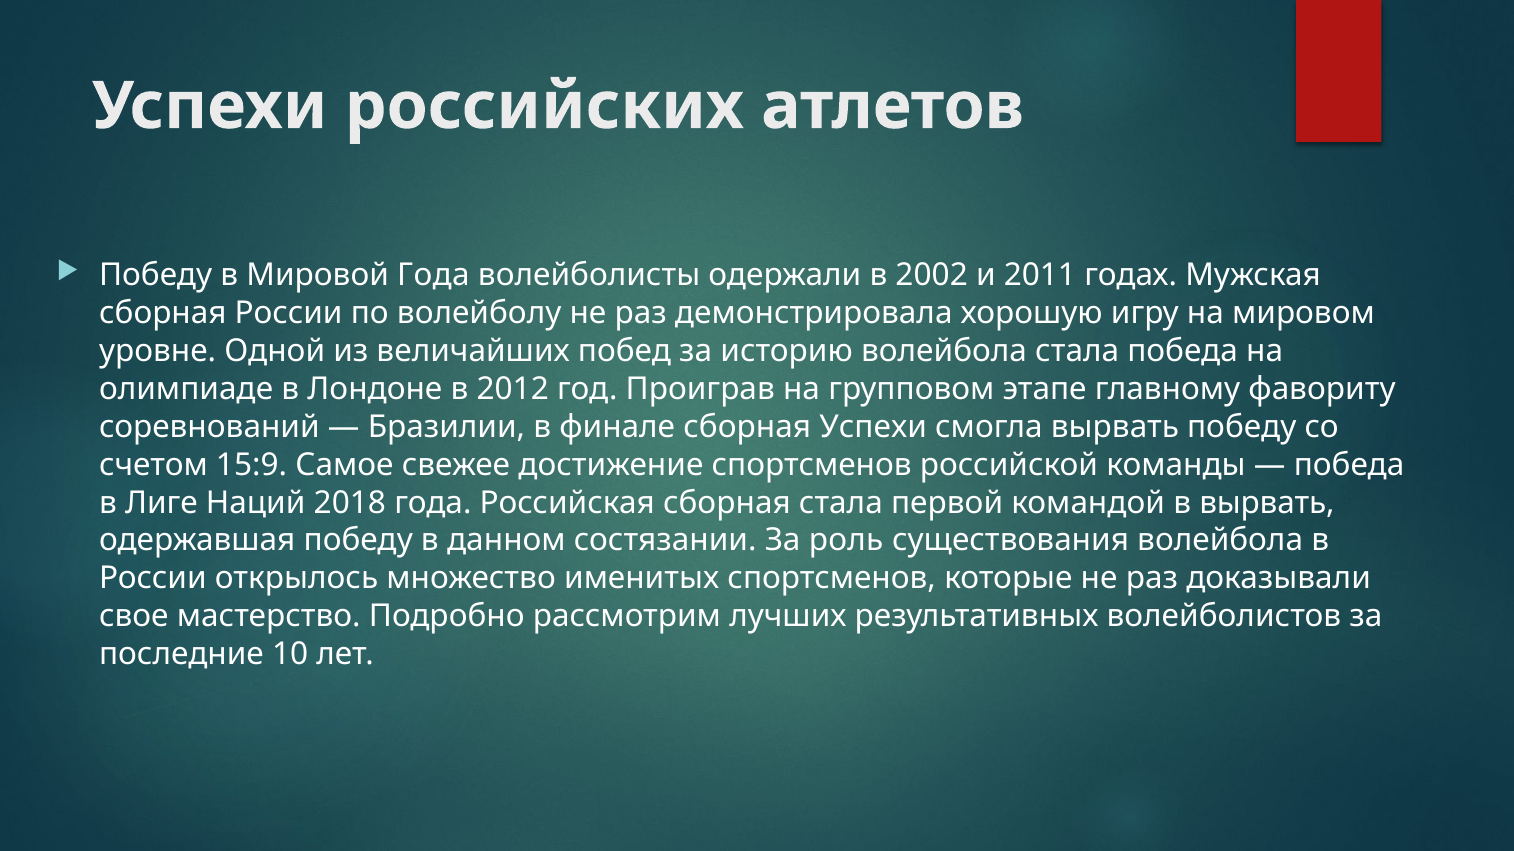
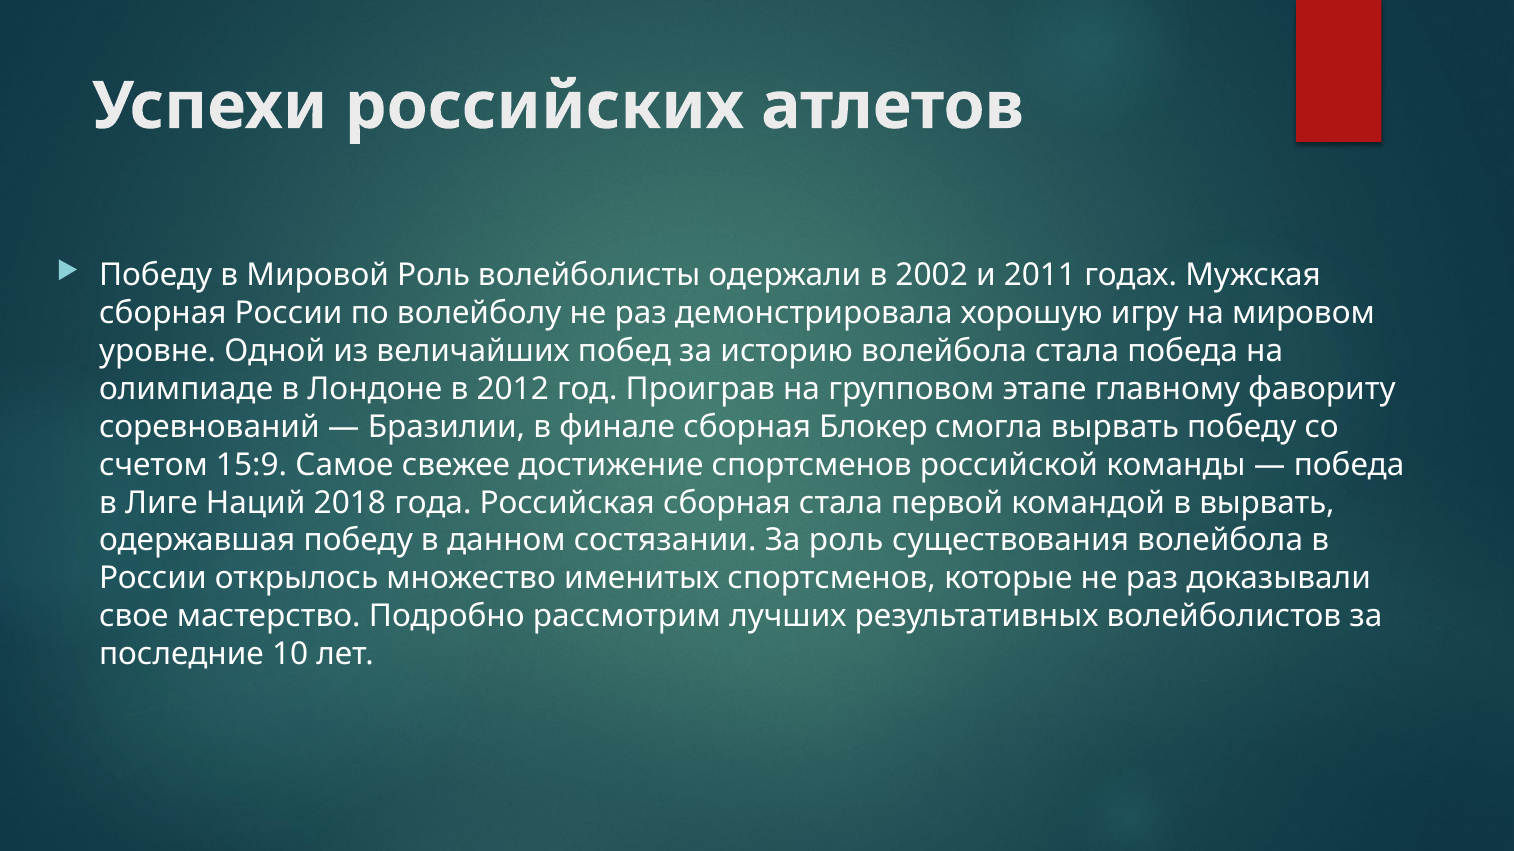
Мировой Года: Года -> Роль (434, 276)
сборная Успехи: Успехи -> Блокер (873, 427)
